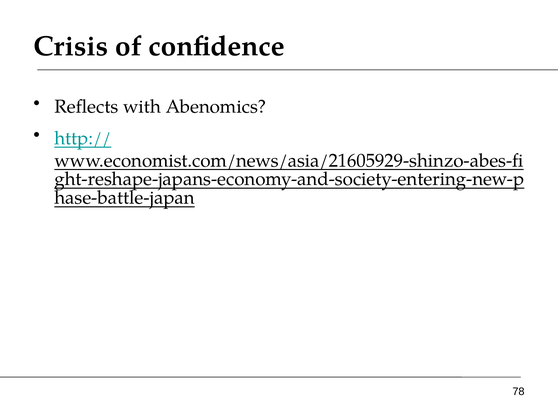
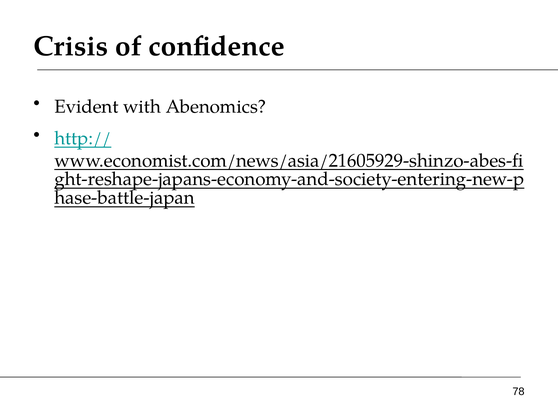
Reflects: Reflects -> Evident (86, 106)
